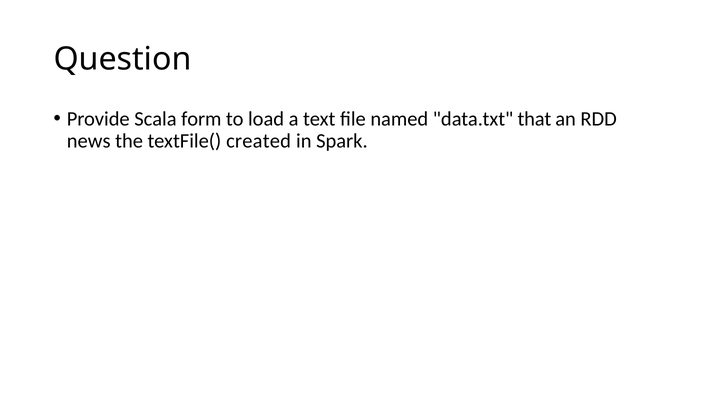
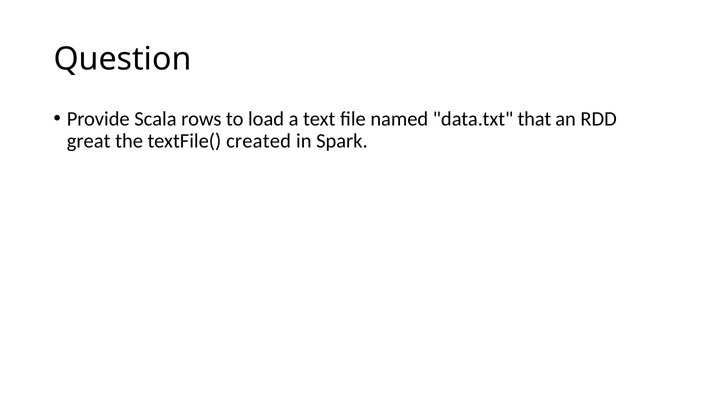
form: form -> rows (201, 119)
news: news -> great (89, 141)
